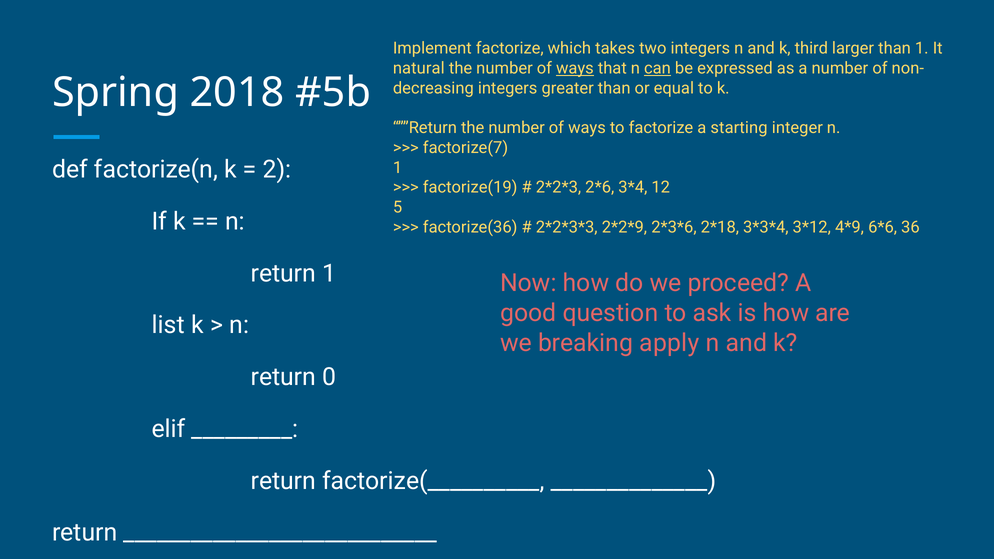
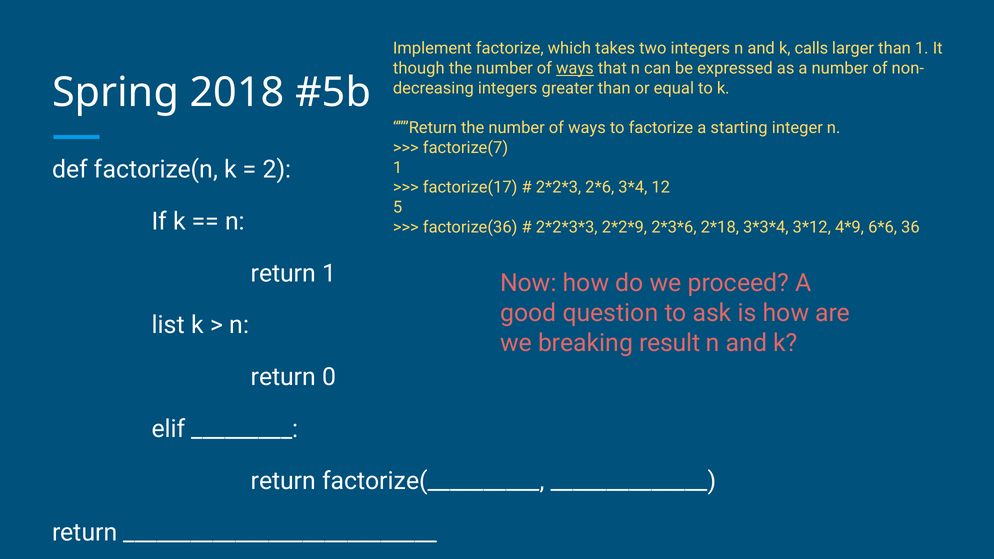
third: third -> calls (811, 48)
natural: natural -> though (419, 68)
can underline: present -> none (657, 68)
factorize(19: factorize(19 -> factorize(17 (470, 188)
apply: apply -> result (670, 343)
